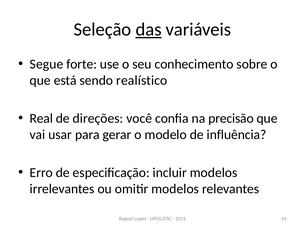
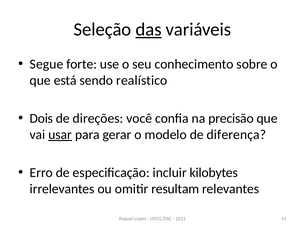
Real: Real -> Dois (41, 118)
usar underline: none -> present (60, 134)
influência: influência -> diferença (236, 134)
incluir modelos: modelos -> kilobytes (214, 172)
omitir modelos: modelos -> resultam (175, 189)
